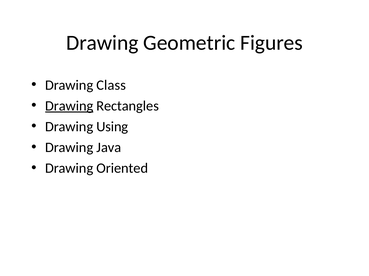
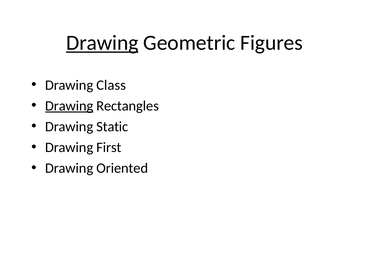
Drawing underline: none -> present (102, 43)
Using: Using -> Static (112, 127)
Java: Java -> First (109, 148)
